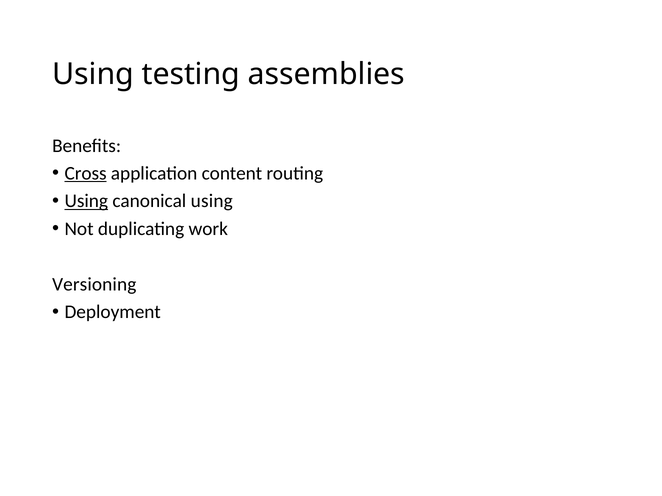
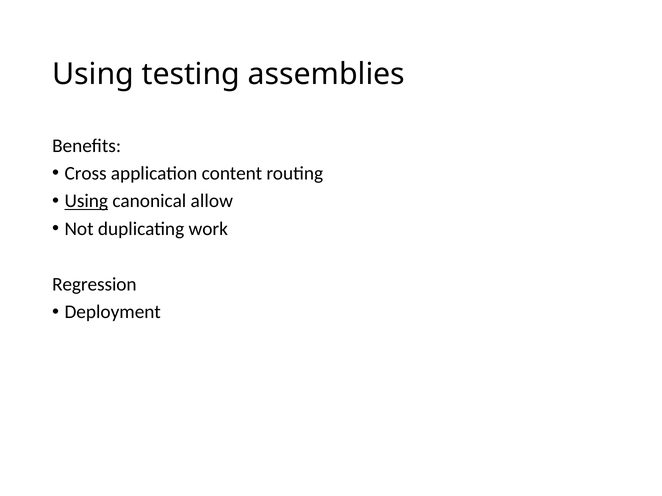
Cross underline: present -> none (86, 174)
canonical using: using -> allow (212, 201)
Versioning: Versioning -> Regression (94, 285)
